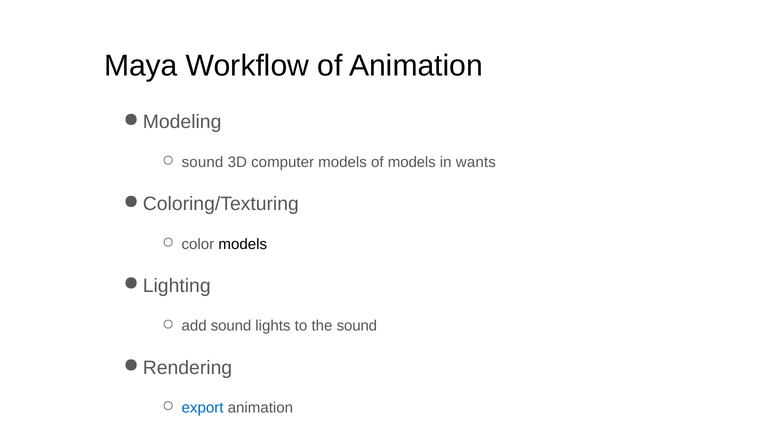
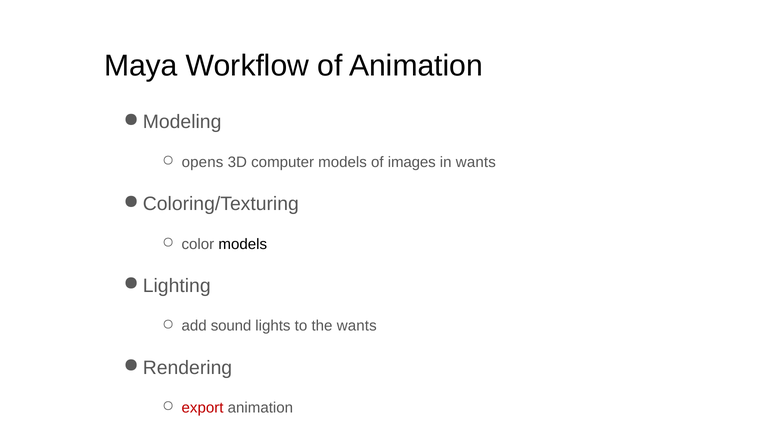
sound: sound -> opens (202, 162)
of models: models -> images (412, 162)
the sound: sound -> wants (357, 326)
export colour: blue -> red (203, 408)
